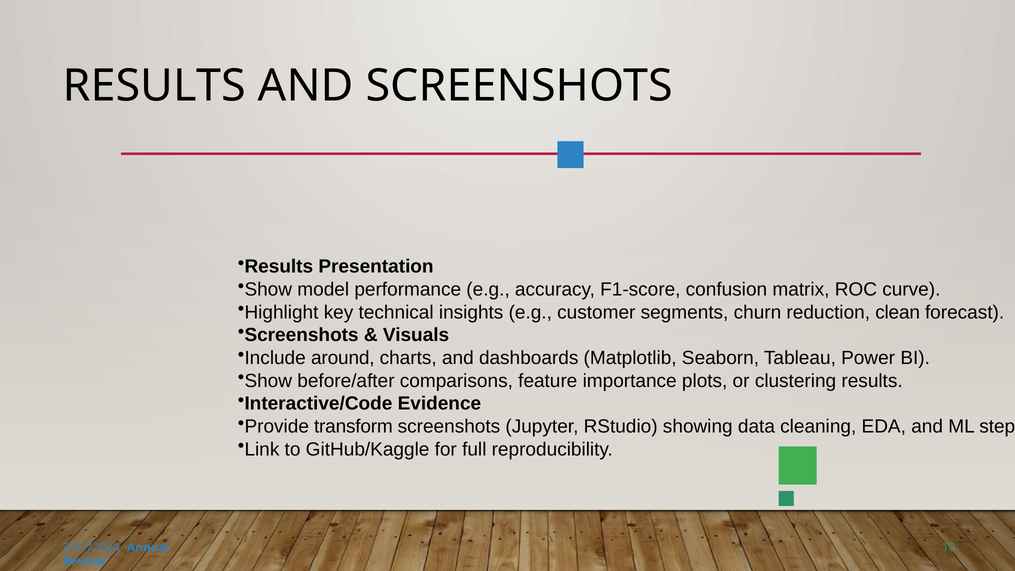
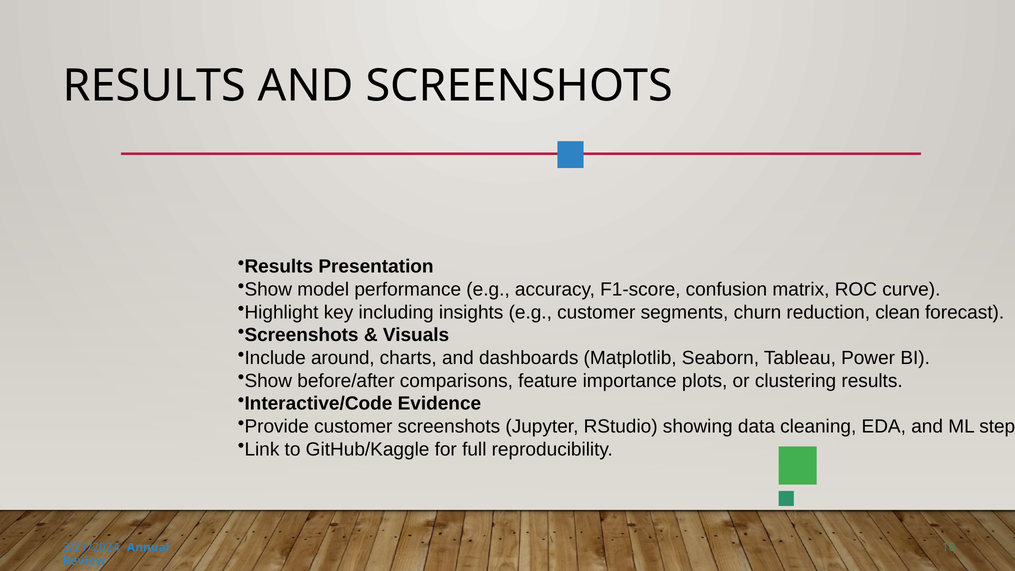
technical: technical -> including (396, 312)
Provide transform: transform -> customer (353, 426)
